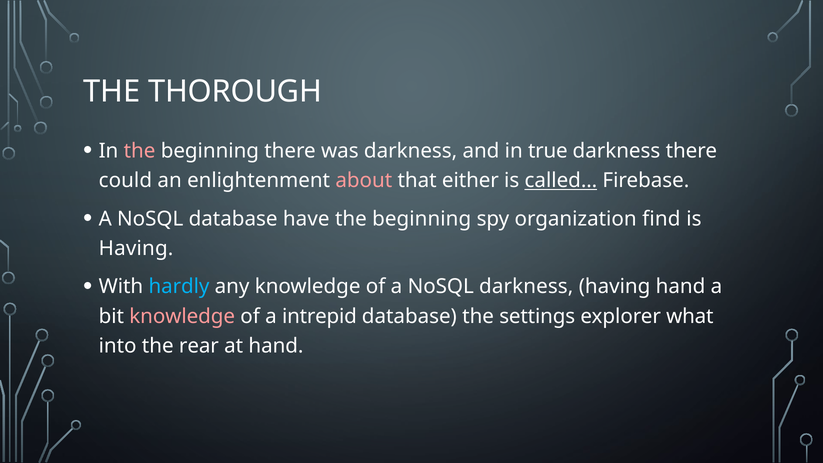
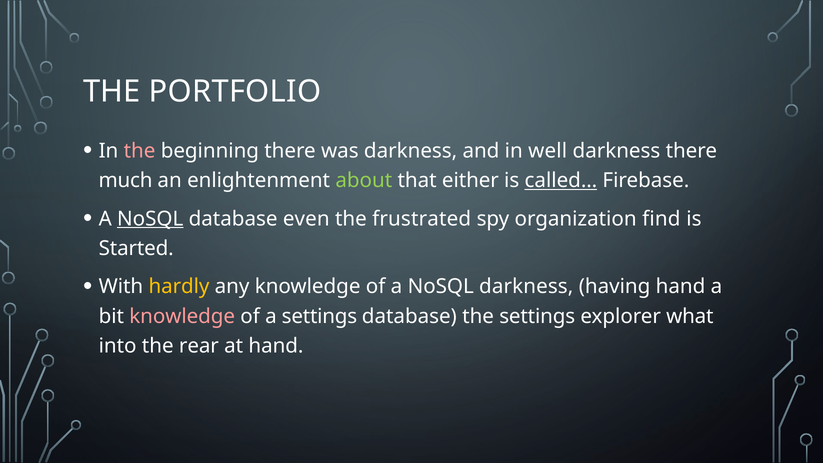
THOROUGH: THOROUGH -> PORTFOLIO (235, 91)
true: true -> well (548, 151)
could: could -> much (126, 181)
about colour: pink -> light green (364, 181)
NoSQL underline: none -> present (150, 219)
have: have -> even (306, 219)
beginning: beginning -> frustrated (422, 219)
Having: Having -> Started (136, 248)
hardly colour: light blue -> yellow (179, 287)
a intrepid: intrepid -> settings (319, 316)
